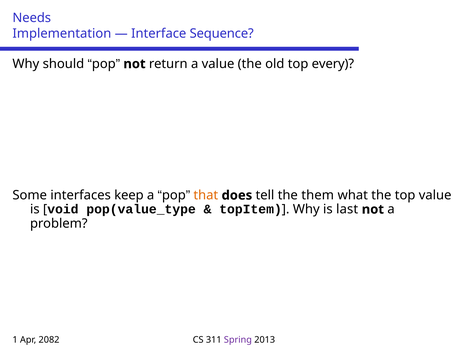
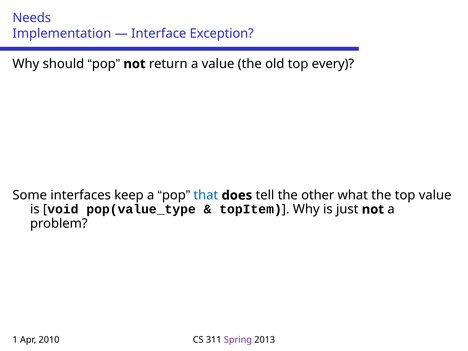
Sequence: Sequence -> Exception (222, 34)
that colour: orange -> blue (206, 195)
them: them -> other (318, 195)
last: last -> just (347, 209)
2082: 2082 -> 2010 (49, 340)
